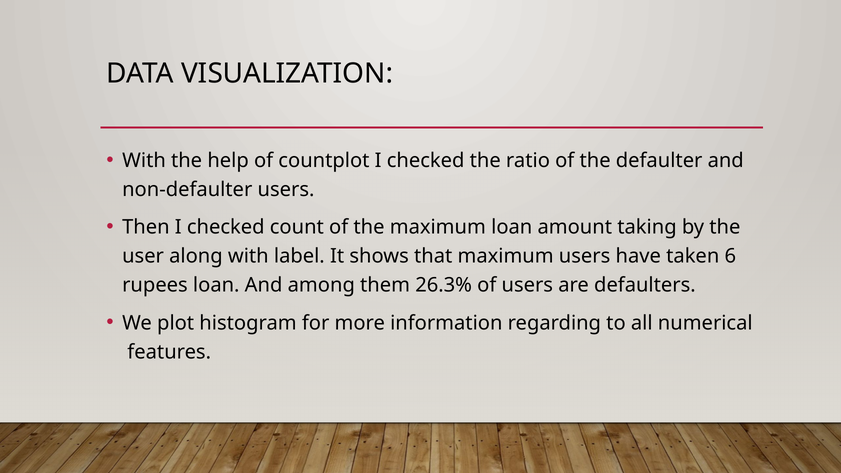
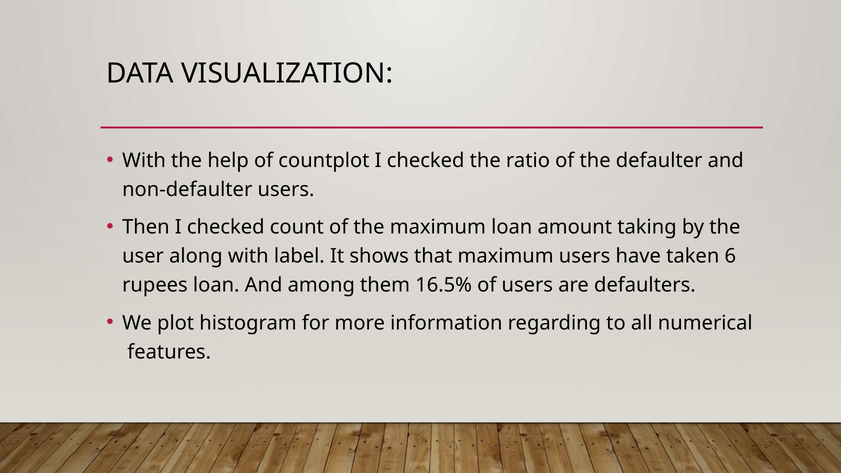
26.3%: 26.3% -> 16.5% (444, 285)
